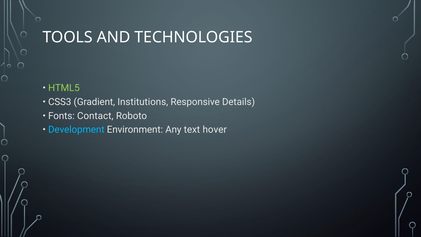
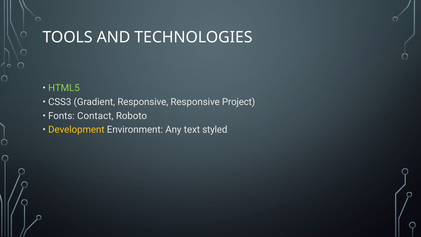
Gradient Institutions: Institutions -> Responsive (143, 102)
Details: Details -> Project (239, 102)
Development colour: light blue -> yellow (76, 130)
hover: hover -> styled (215, 130)
